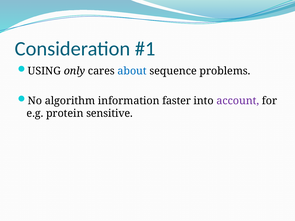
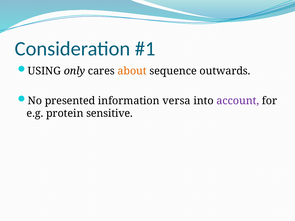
about colour: blue -> orange (132, 71)
problems: problems -> outwards (225, 71)
algorithm: algorithm -> presented (70, 101)
faster: faster -> versa (177, 101)
